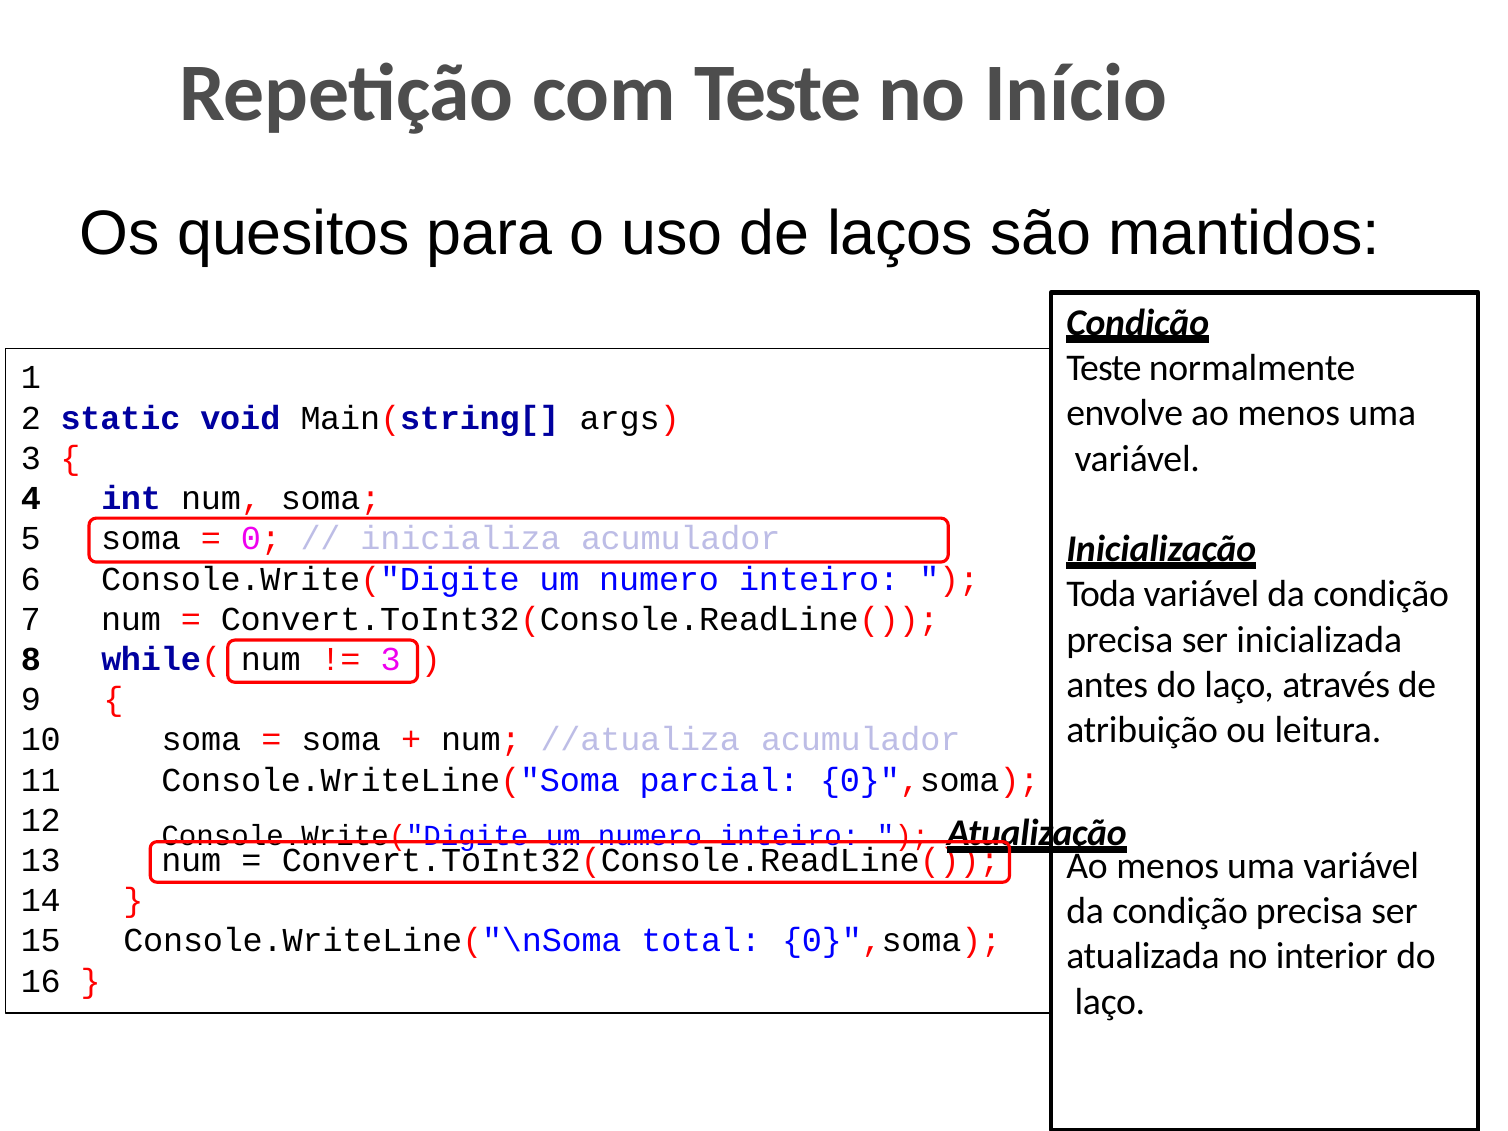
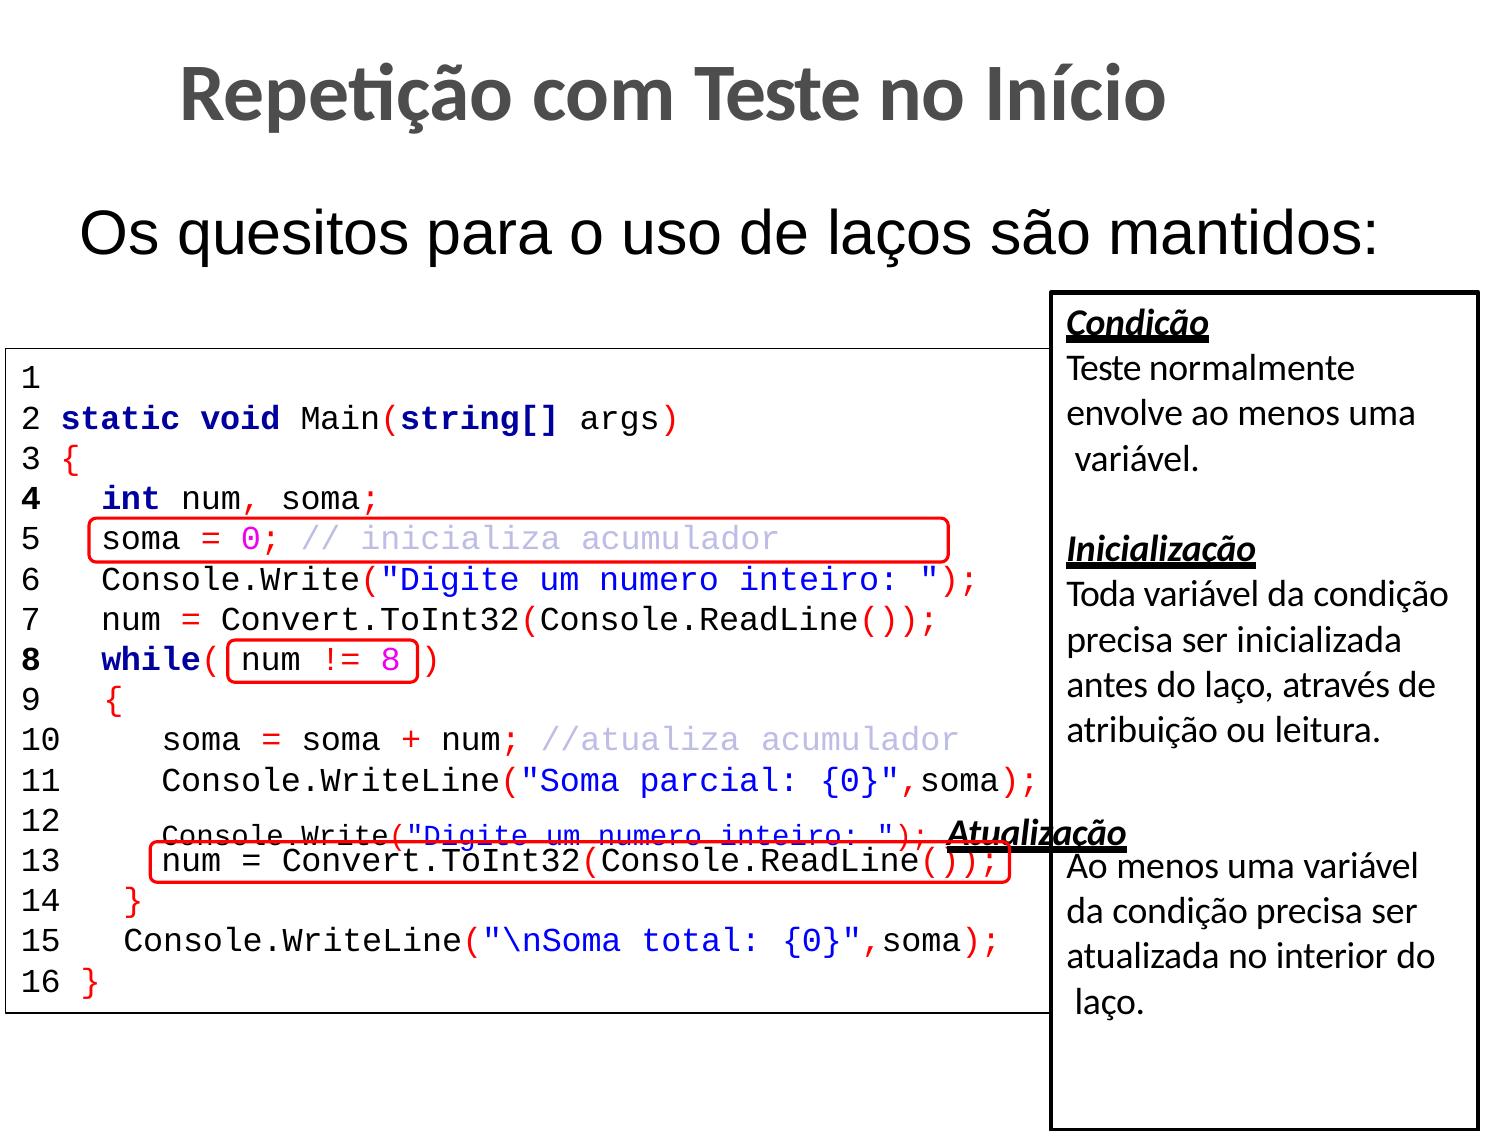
3: 3 -> 8 (391, 659)
